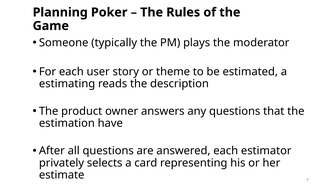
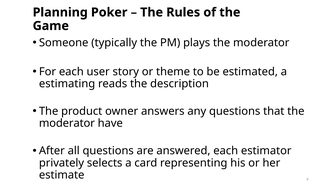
estimation: estimation -> moderator (67, 123)
